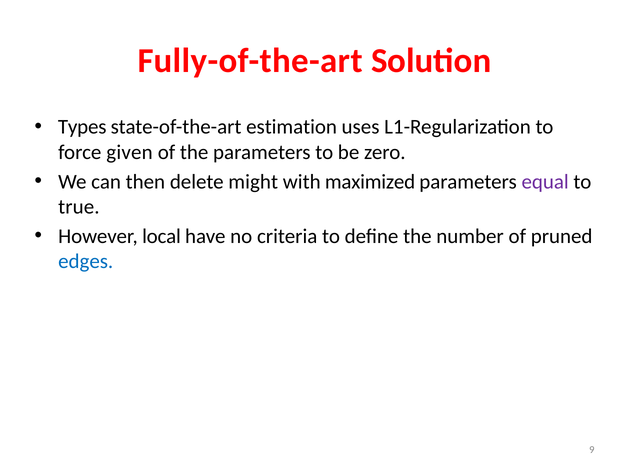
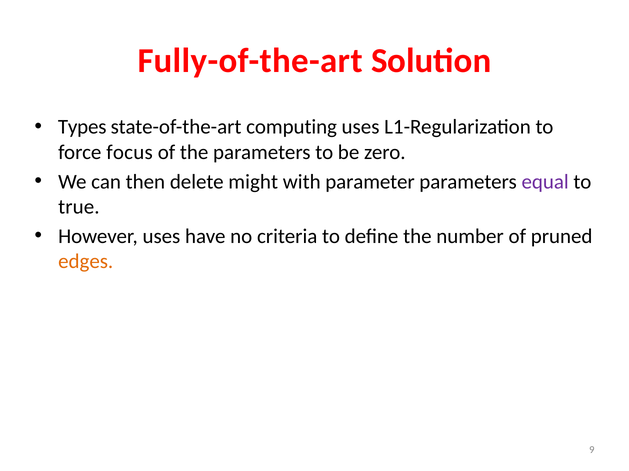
estimation: estimation -> computing (292, 127)
given: given -> focus (130, 152)
maximized: maximized -> parameter (370, 182)
However local: local -> uses (161, 237)
edges colour: blue -> orange (86, 262)
